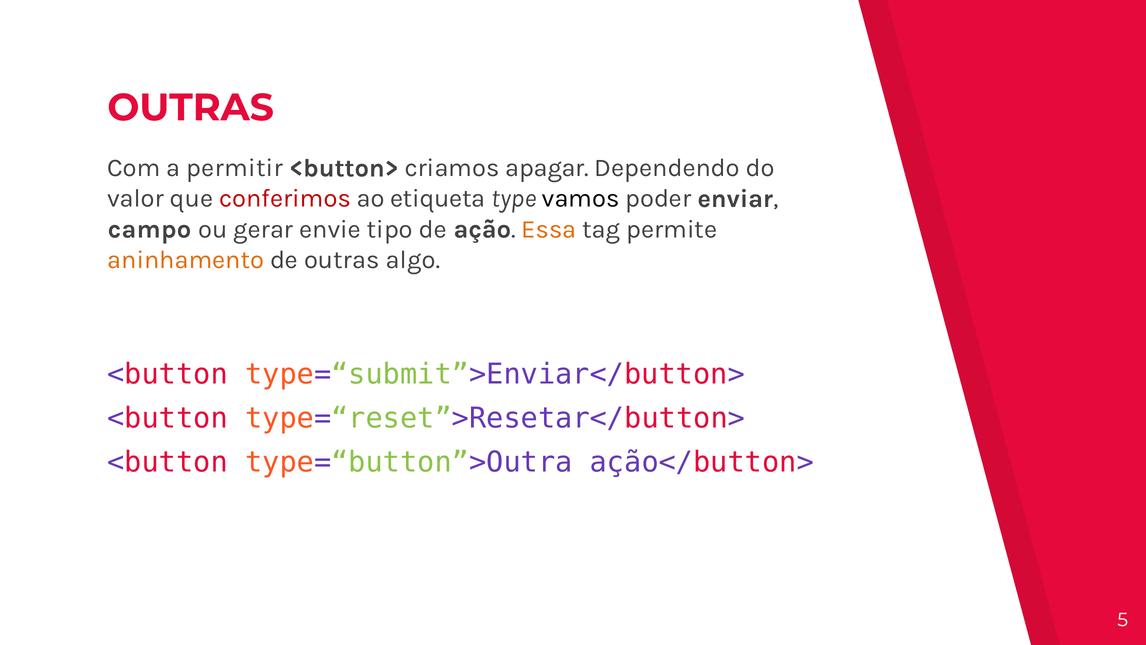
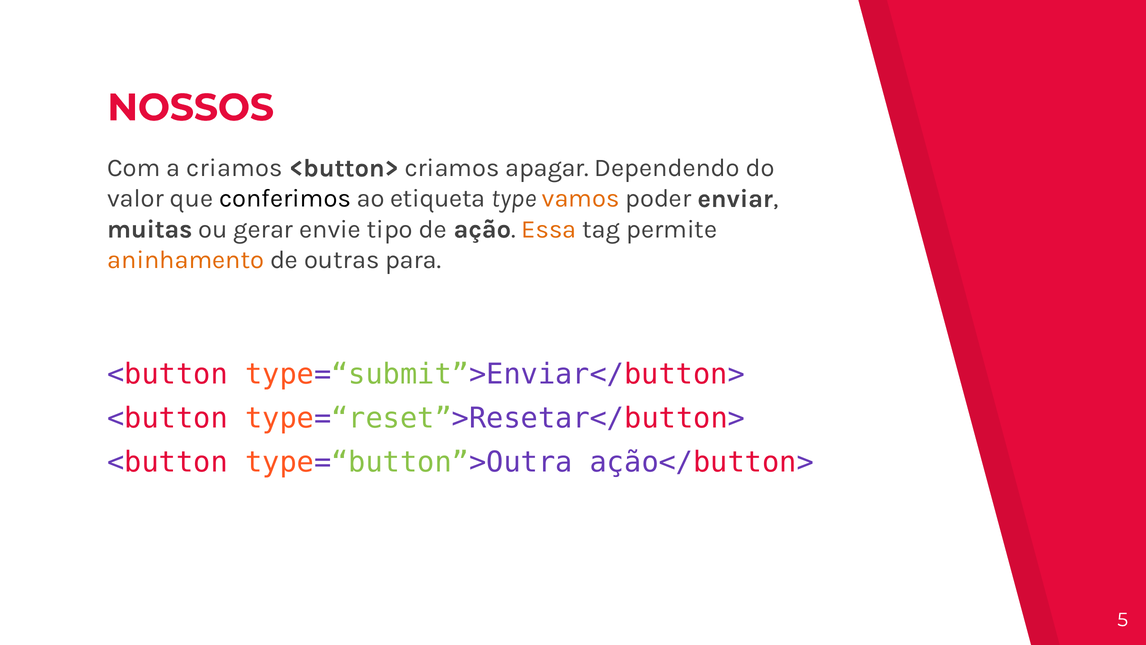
OUTRAS: OUTRAS -> NOSSOS (191, 108)
a permitir: permitir -> criamos (235, 168)
conferimos colour: red -> black (285, 198)
vamos colour: black -> orange (581, 198)
campo: campo -> muitas (150, 229)
algo: algo -> para (413, 260)
